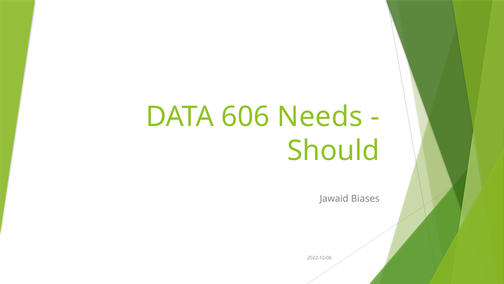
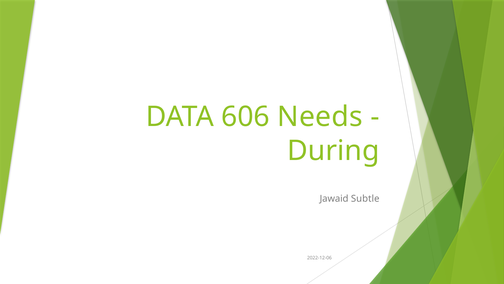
Should: Should -> During (333, 151)
Biases: Biases -> Subtle (365, 198)
